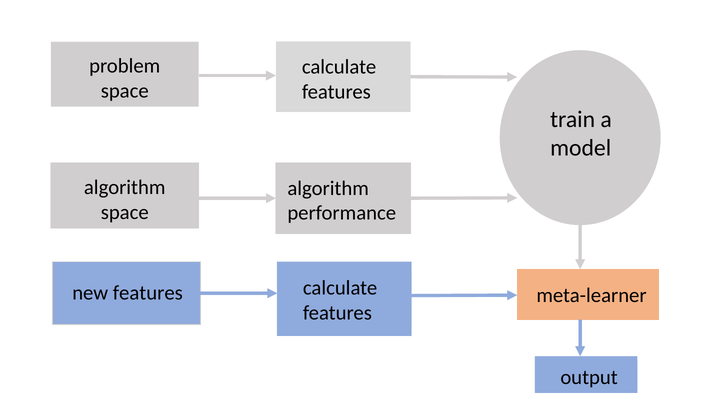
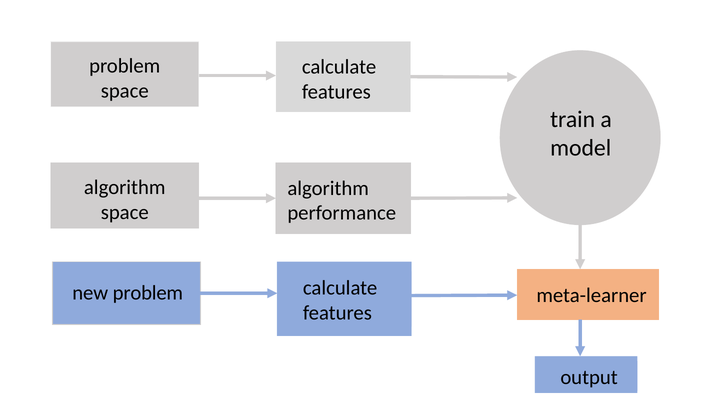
new features: features -> problem (148, 293)
